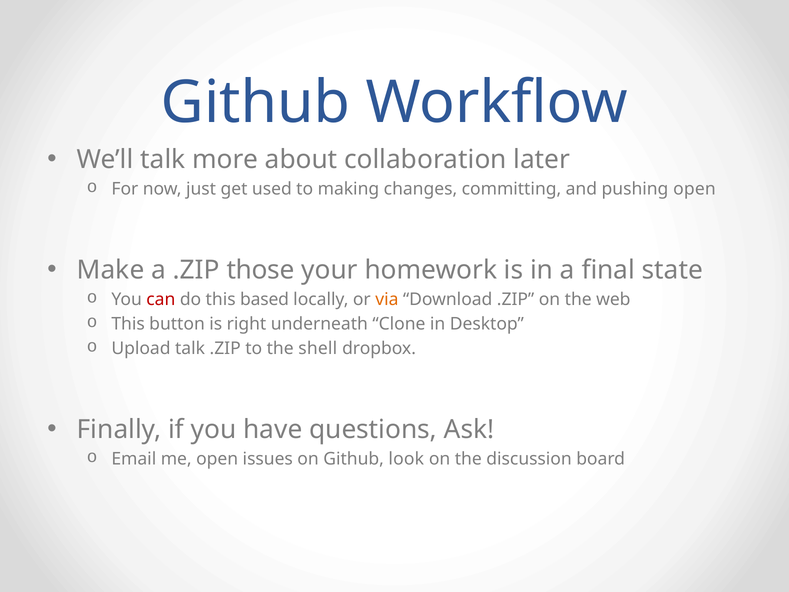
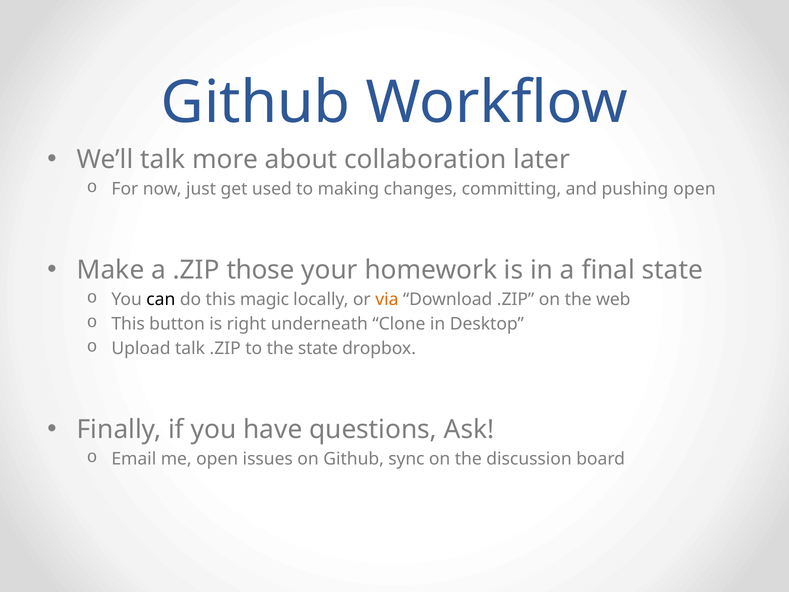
can colour: red -> black (161, 299)
based: based -> magic (265, 299)
the shell: shell -> state (318, 348)
look: look -> sync (406, 459)
